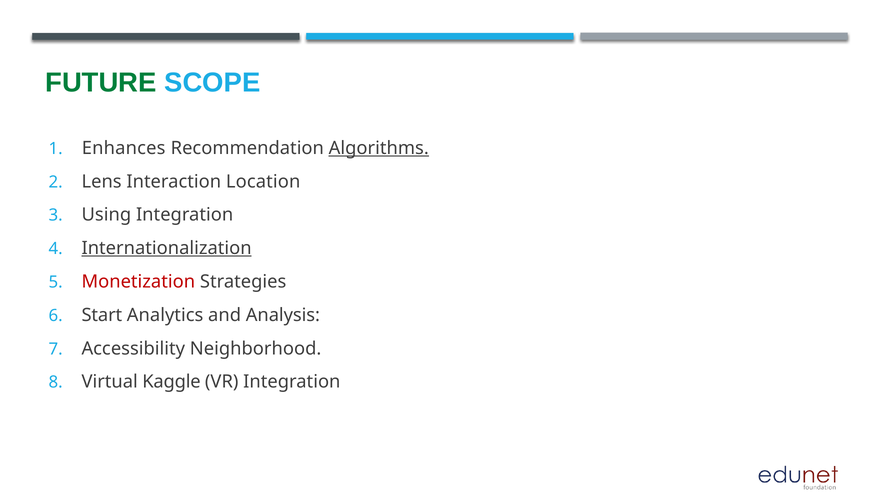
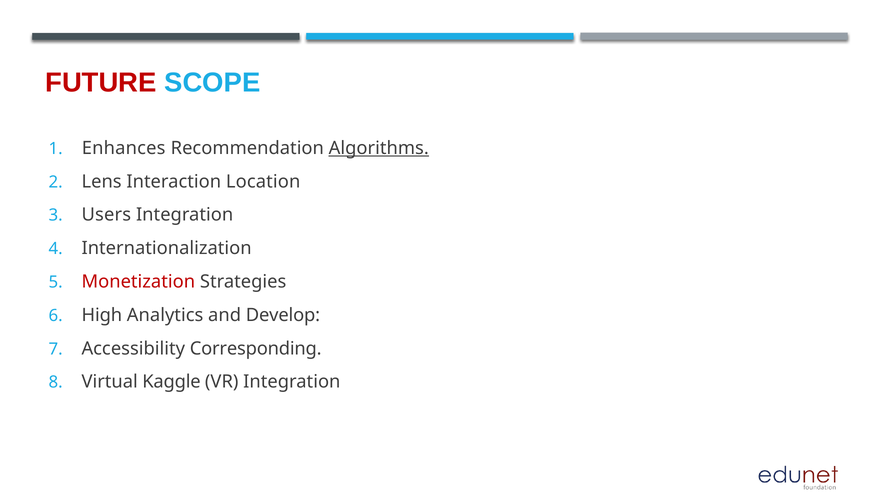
FUTURE colour: green -> red (101, 83)
Using: Using -> Users (106, 215)
Internationalization underline: present -> none (167, 248)
Start: Start -> High (102, 315)
Analysis: Analysis -> Develop (283, 315)
Neighborhood: Neighborhood -> Corresponding (256, 348)
